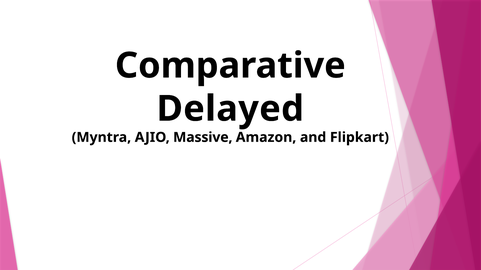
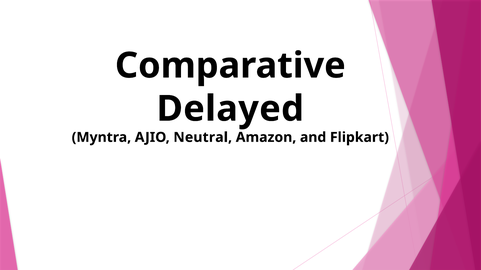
Massive: Massive -> Neutral (203, 138)
